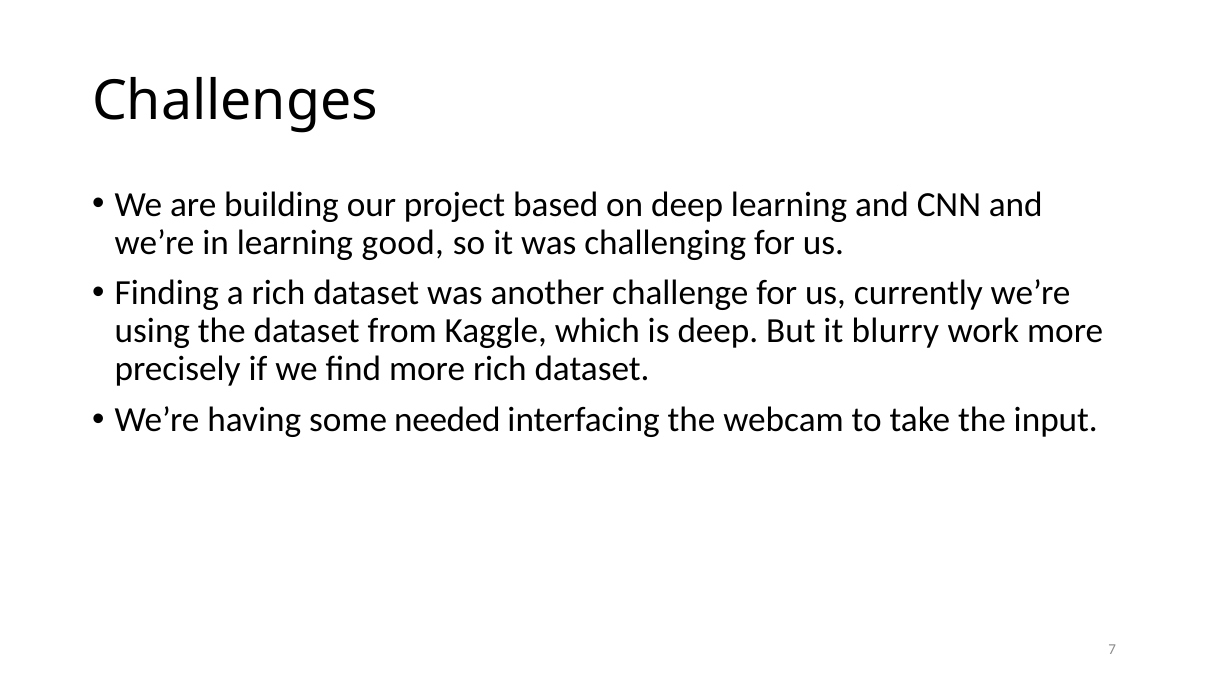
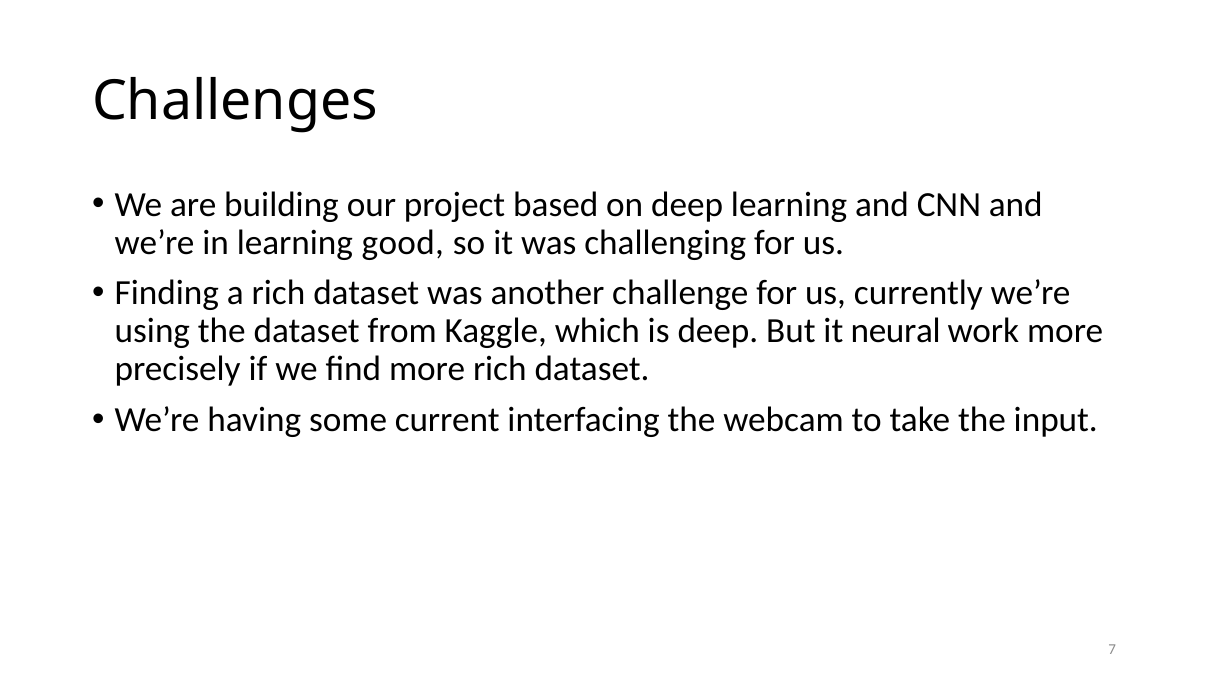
blurry: blurry -> neural (896, 331)
needed: needed -> current (447, 420)
